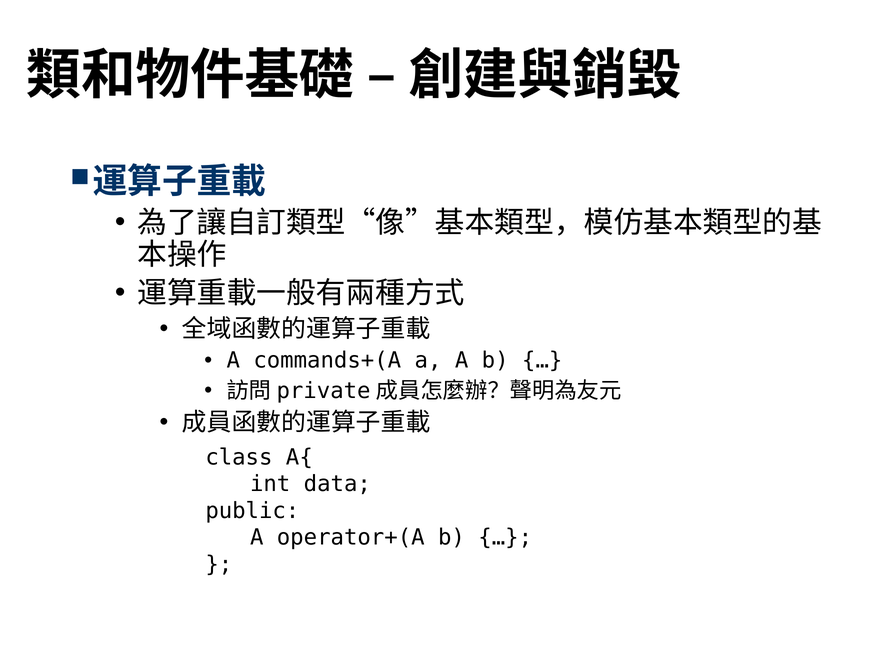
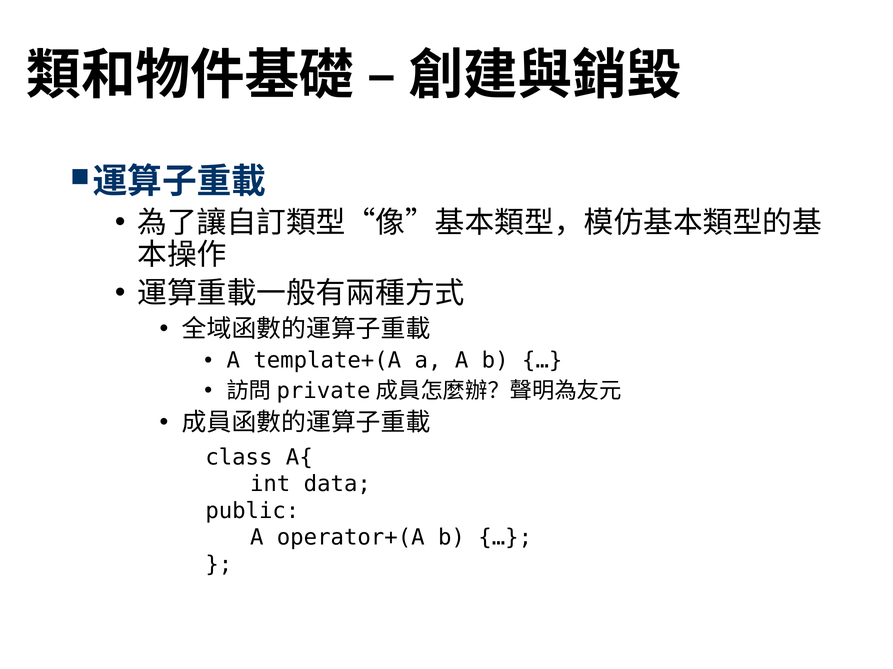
commands+(A: commands+(A -> template+(A (327, 361)
